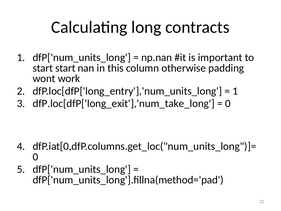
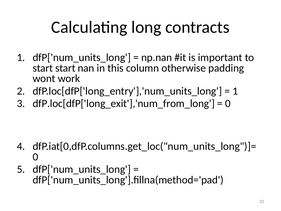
dfP.loc[dfP['long_exit'],'num_take_long: dfP.loc[dfP['long_exit'],'num_take_long -> dfP.loc[dfP['long_exit'],'num_from_long (124, 103)
